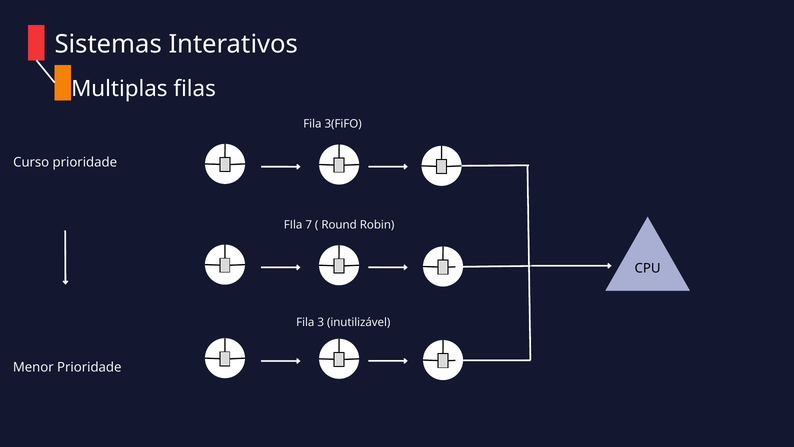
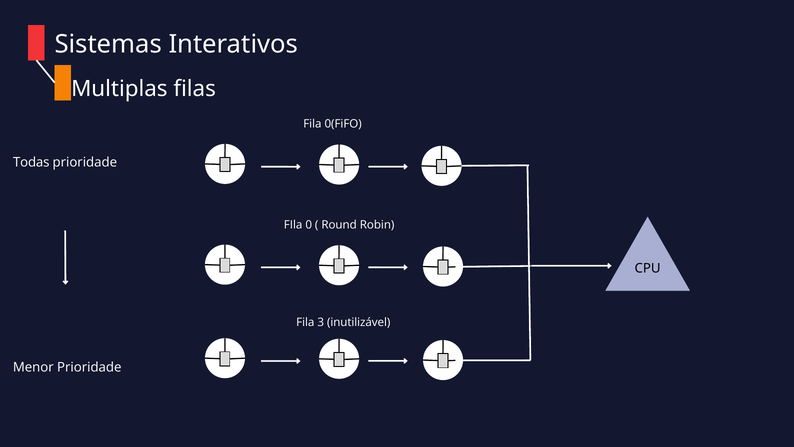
3(FiFO: 3(FiFO -> 0(FiFO (343, 124)
Curso: Curso -> Todas (31, 162)
7: 7 -> 0 (309, 225)
